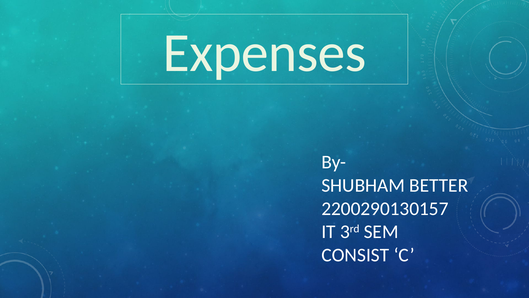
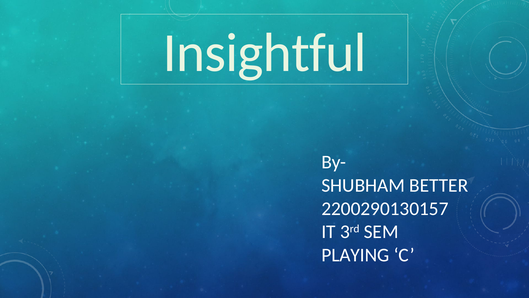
Expenses: Expenses -> Insightful (265, 53)
CONSIST: CONSIST -> PLAYING (355, 255)
